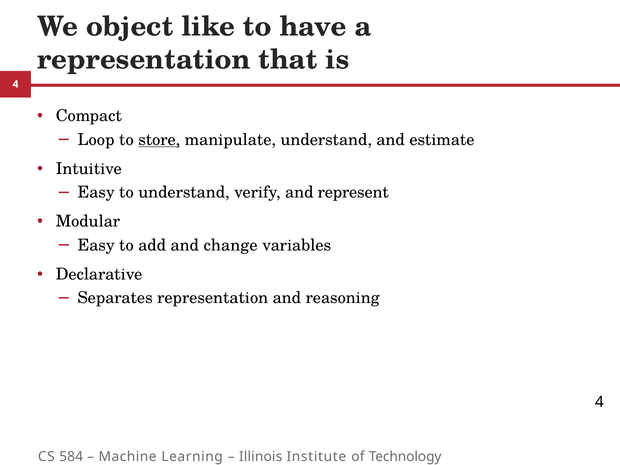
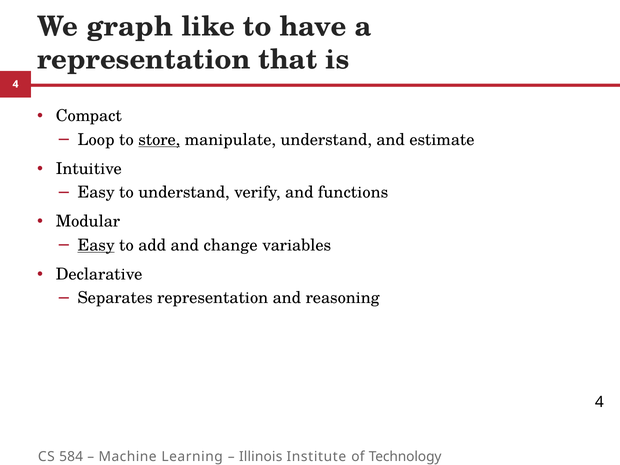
object: object -> graph (130, 27)
represent: represent -> functions (353, 192)
Easy underline: none -> present (96, 245)
